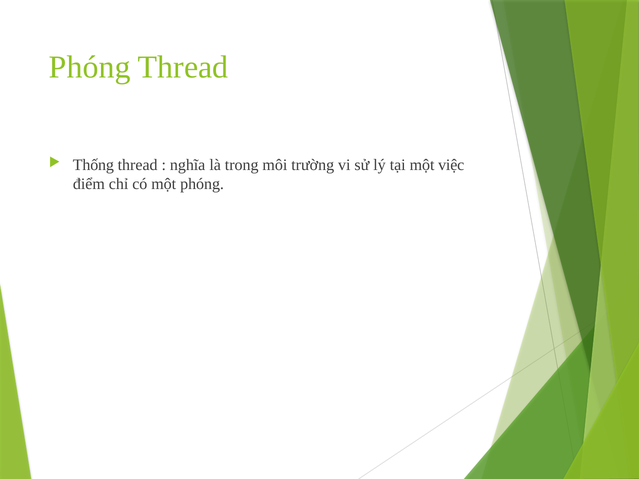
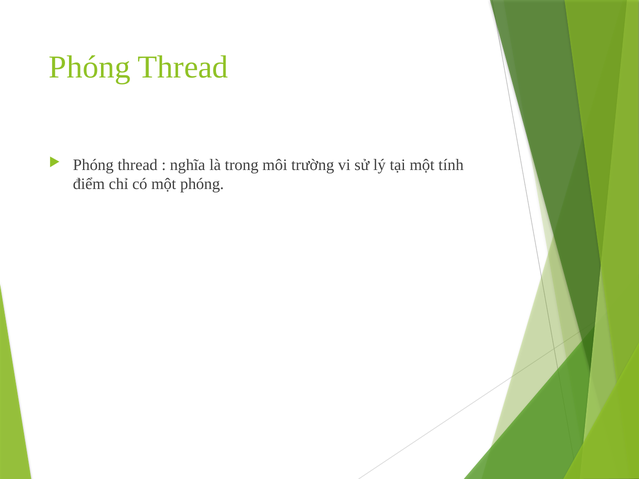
Thống: Thống -> Phóng (93, 165)
việc: việc -> tính (451, 165)
